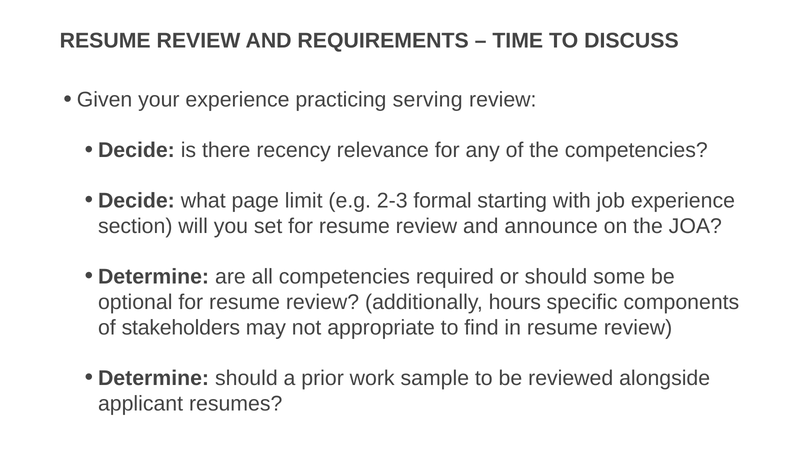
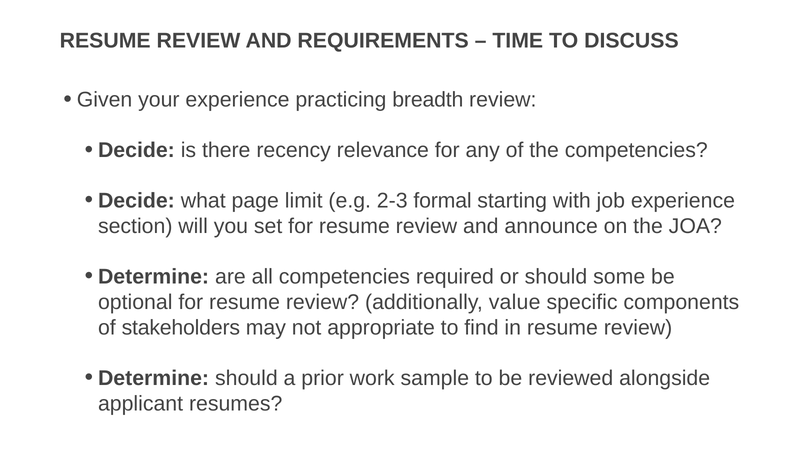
serving: serving -> breadth (428, 100)
hours: hours -> value (515, 302)
